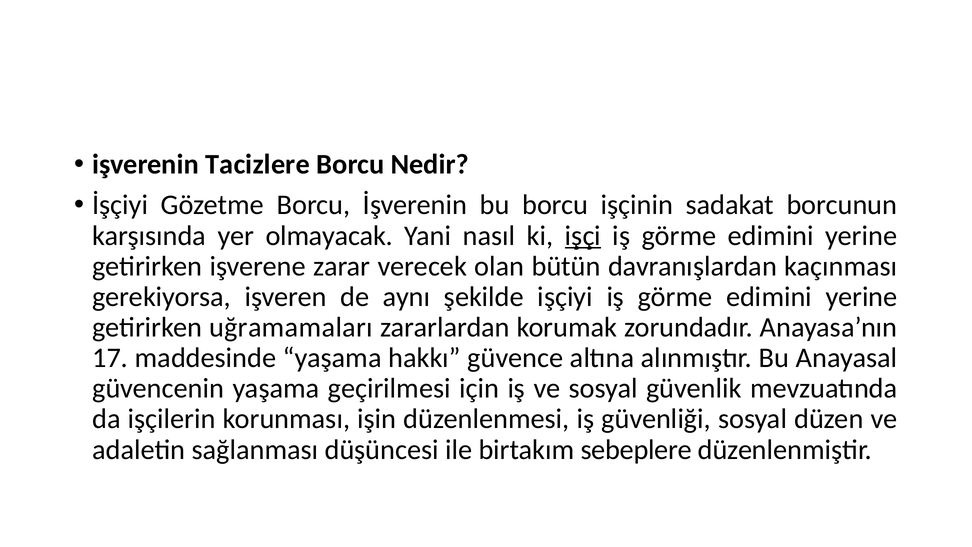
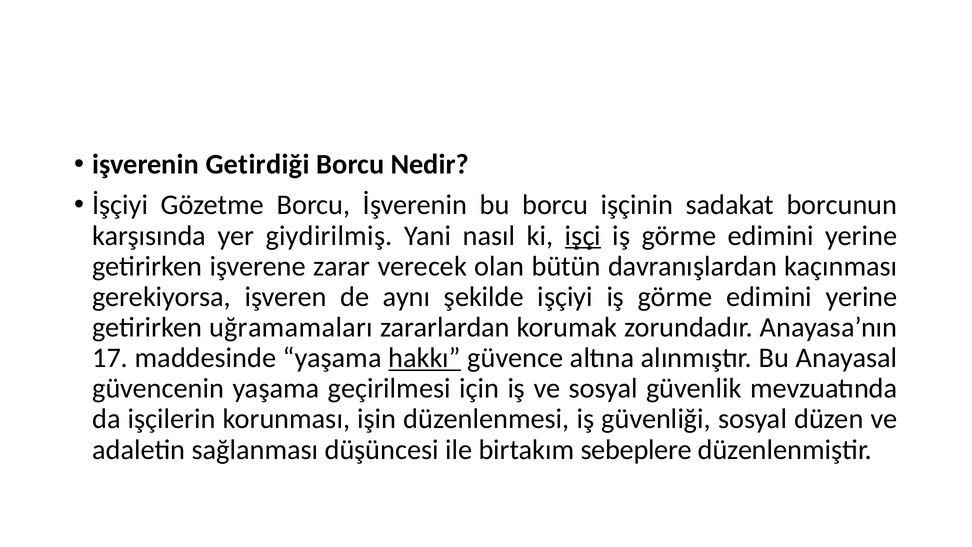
Tacizlere: Tacizlere -> Getirdiği (258, 164)
olmayacak: olmayacak -> giydirilmiş (329, 236)
hakkı underline: none -> present (425, 358)
